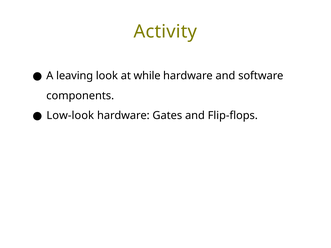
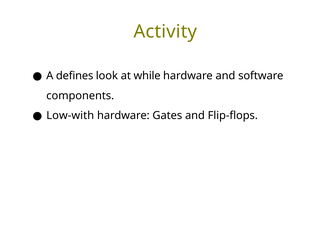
leaving: leaving -> defines (75, 76)
Low-look: Low-look -> Low-with (70, 116)
